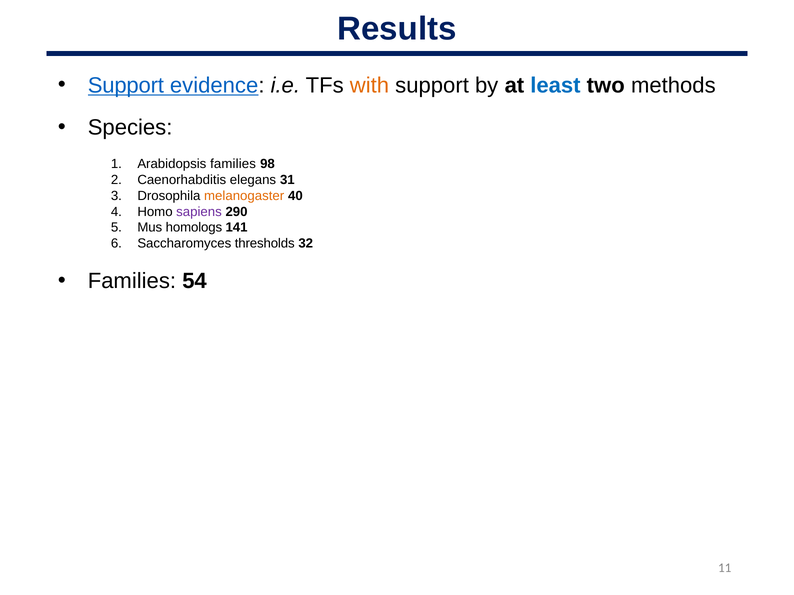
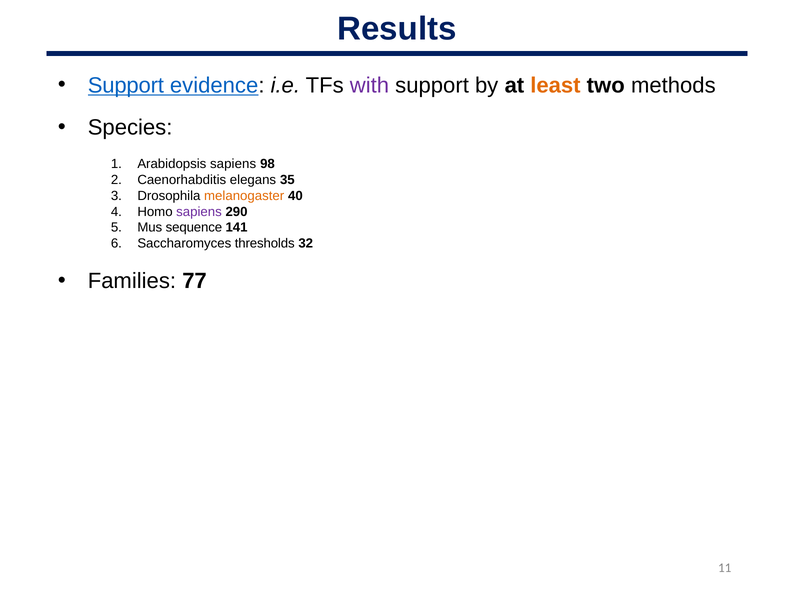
with colour: orange -> purple (369, 85)
least colour: blue -> orange (555, 85)
Arabidopsis families: families -> sapiens (233, 164)
31: 31 -> 35 (287, 180)
homologs: homologs -> sequence (194, 228)
54: 54 -> 77 (195, 281)
